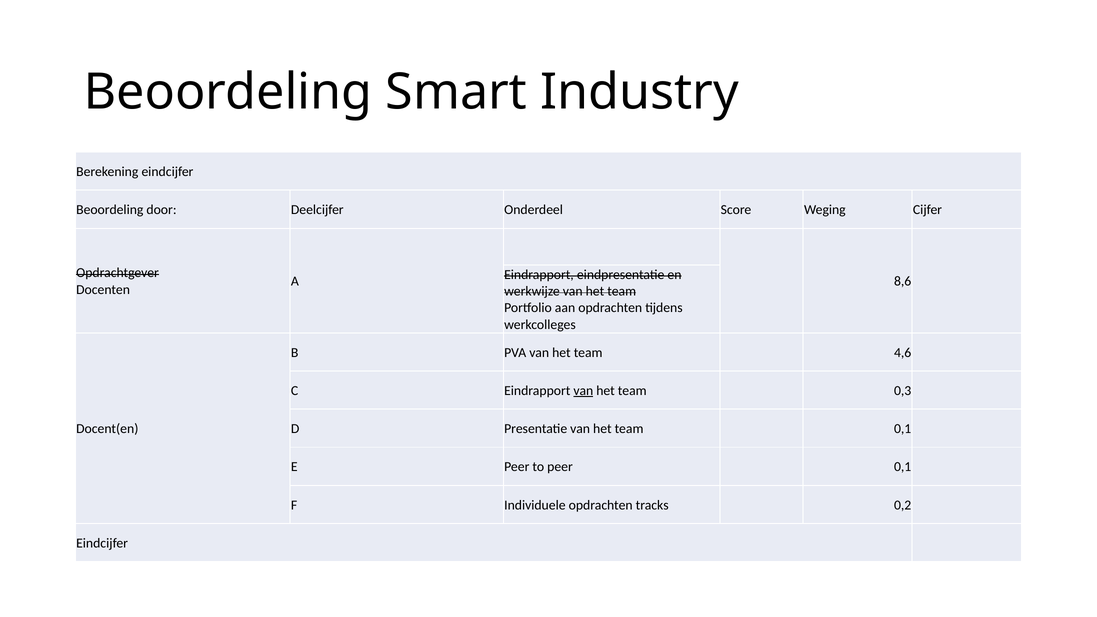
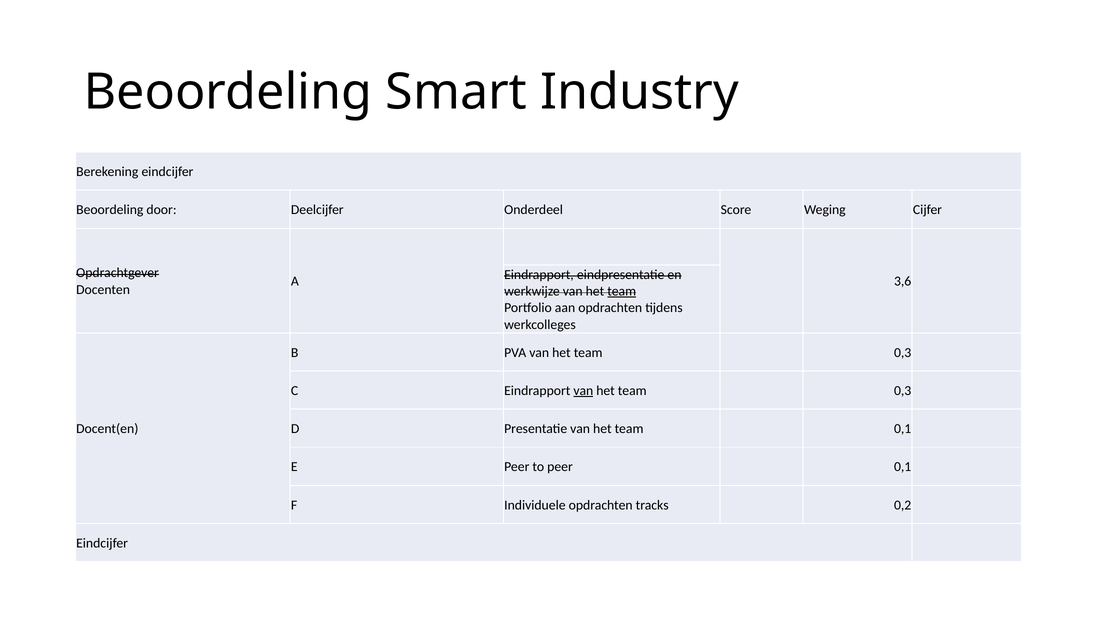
8,6: 8,6 -> 3,6 (903, 281)
team underline: none -> present (622, 291)
4,6: 4,6 -> 0,3 (903, 353)
